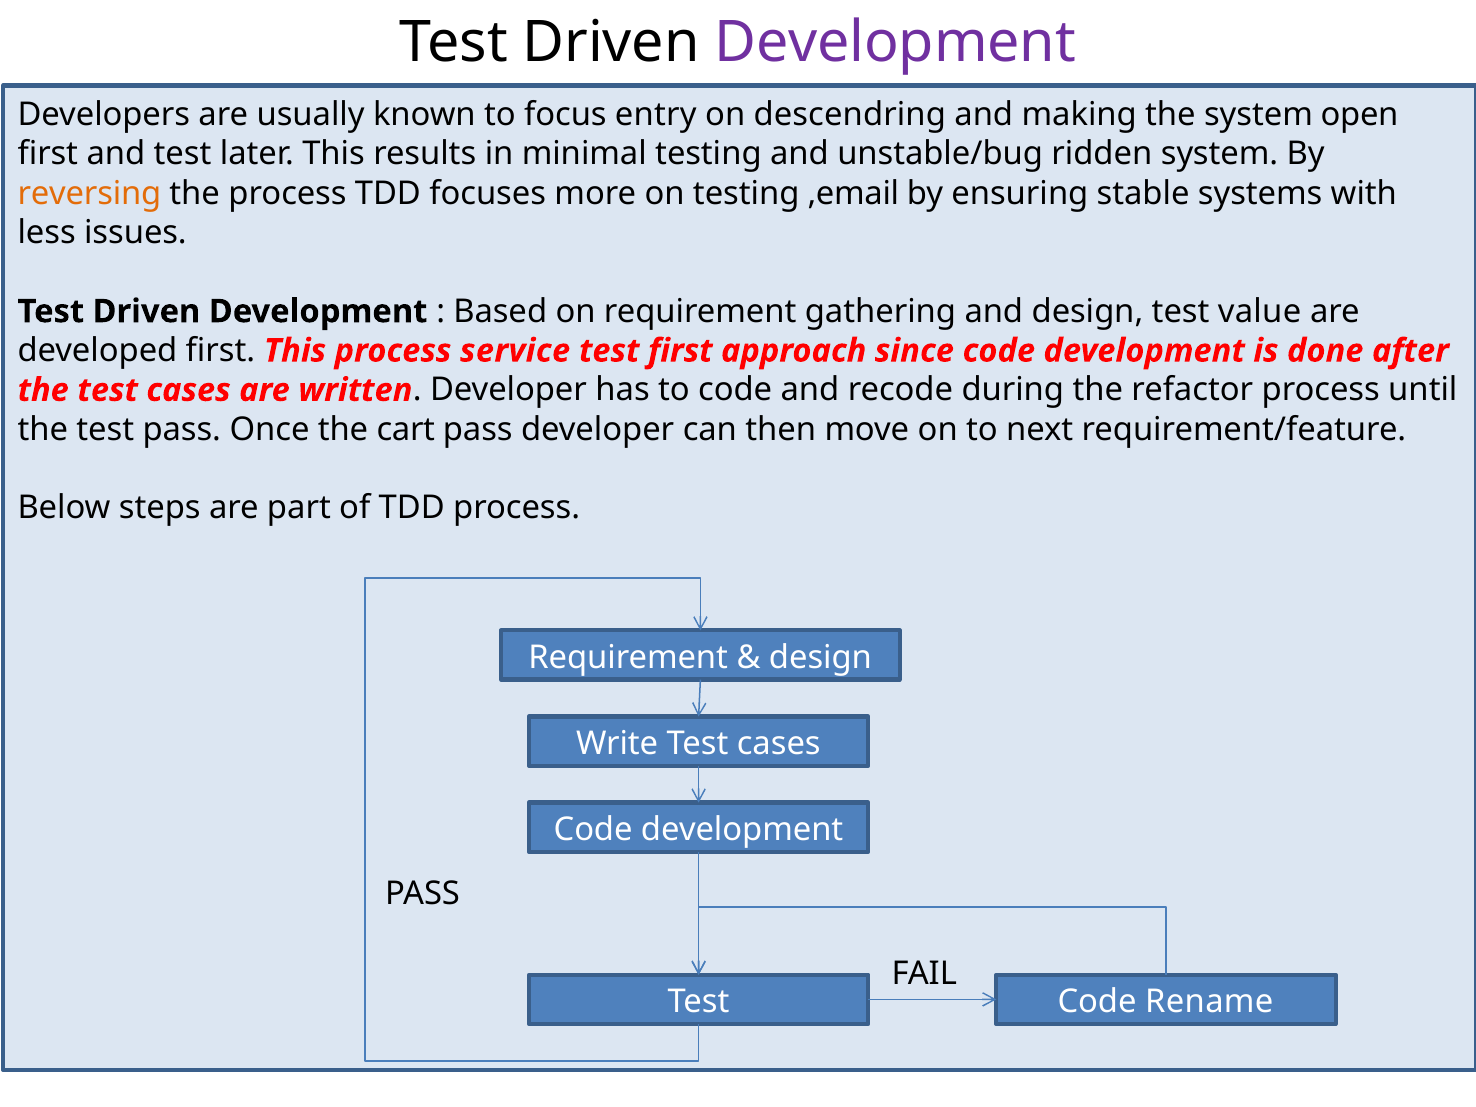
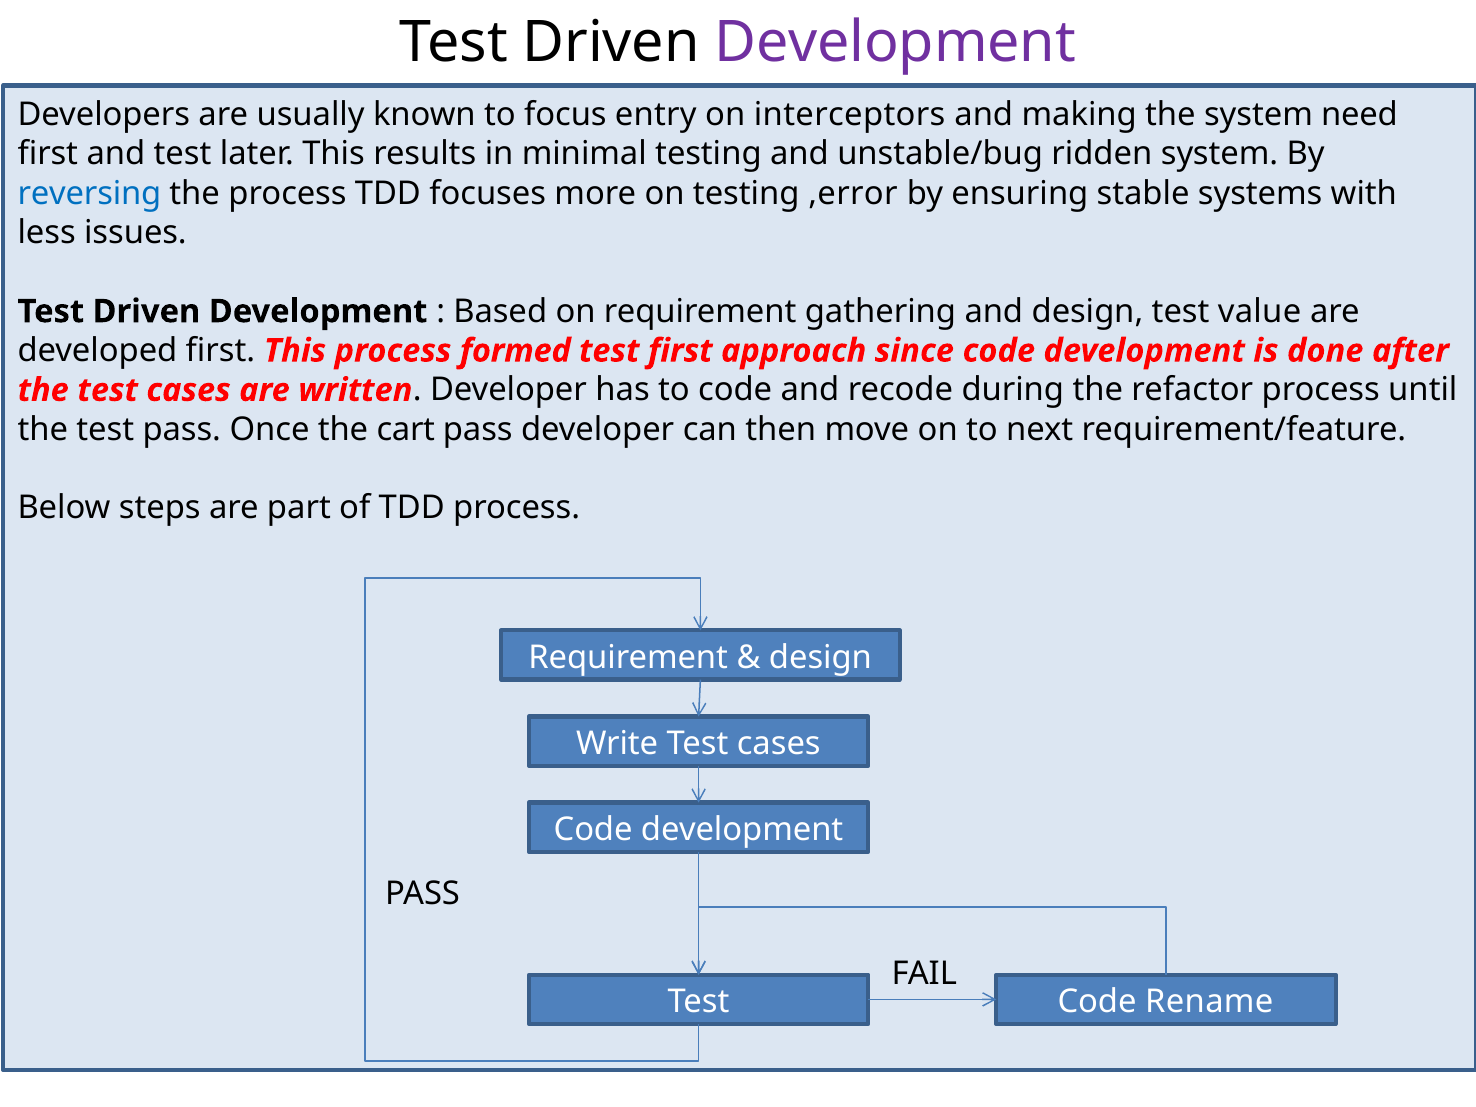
descendring: descendring -> interceptors (850, 115)
open: open -> need (1360, 115)
reversing colour: orange -> blue (89, 193)
,email: ,email -> ,error (853, 193)
service: service -> formed (515, 351)
